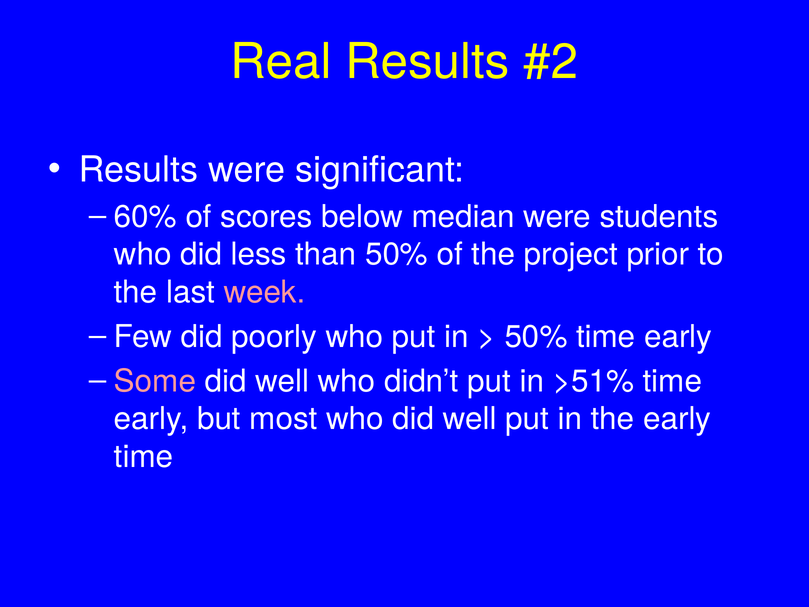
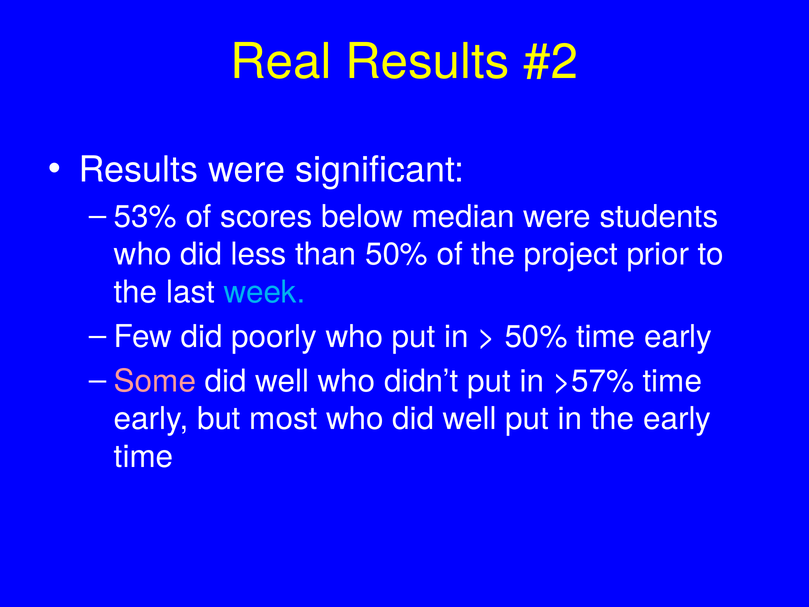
60%: 60% -> 53% (145, 217)
week colour: pink -> light blue (264, 292)
>51%: >51% -> >57% (593, 381)
